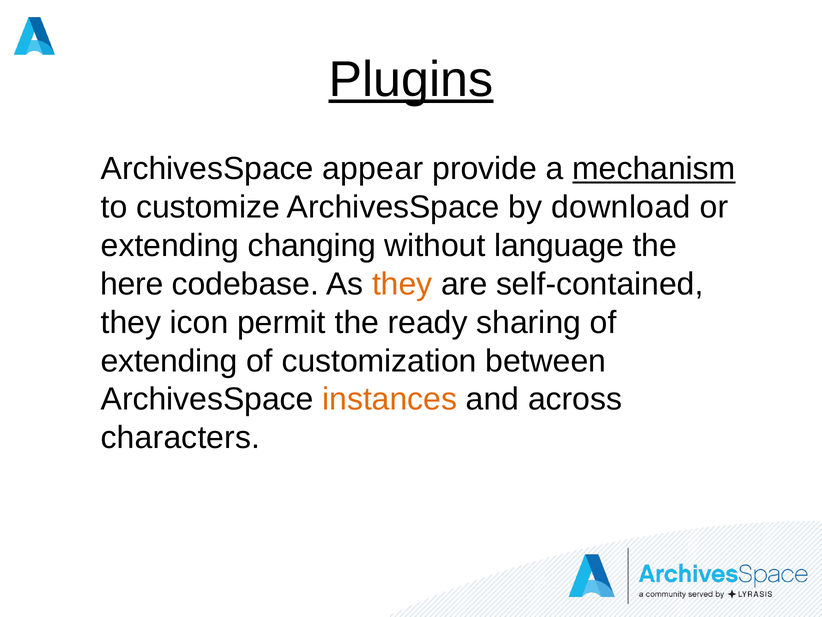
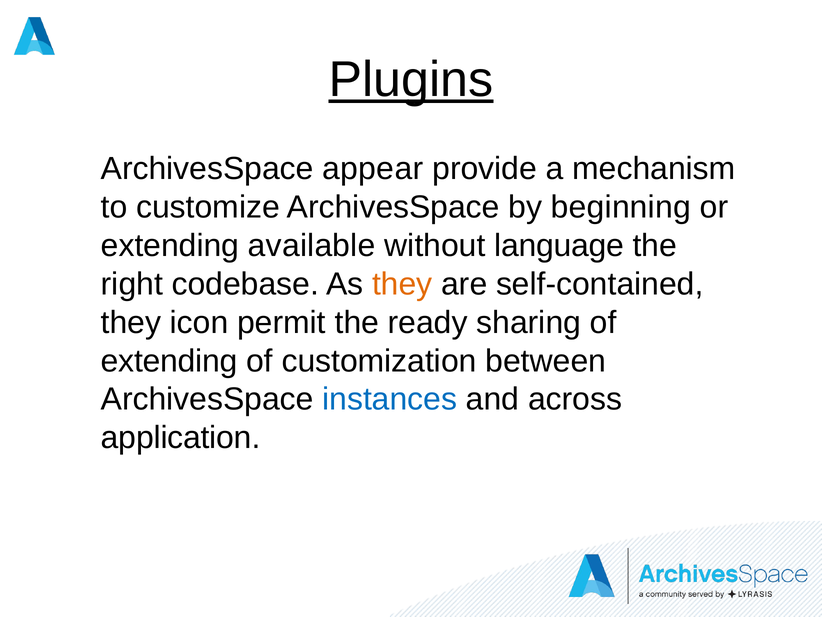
mechanism underline: present -> none (654, 169)
download: download -> beginning (621, 207)
changing: changing -> available (312, 246)
here: here -> right (132, 284)
instances colour: orange -> blue (390, 399)
characters: characters -> application (181, 437)
